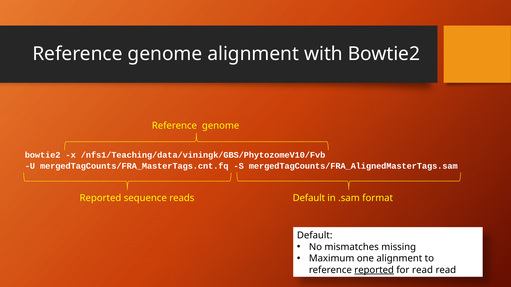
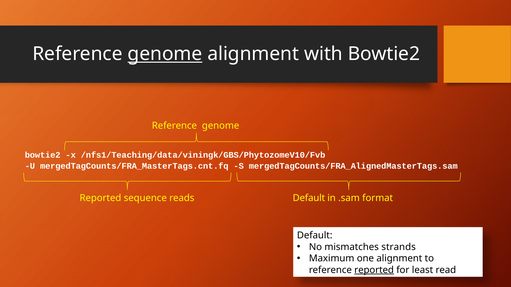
genome underline: none -> present (165, 54)
missing: missing -> strands (399, 247)
for read: read -> least (423, 270)
